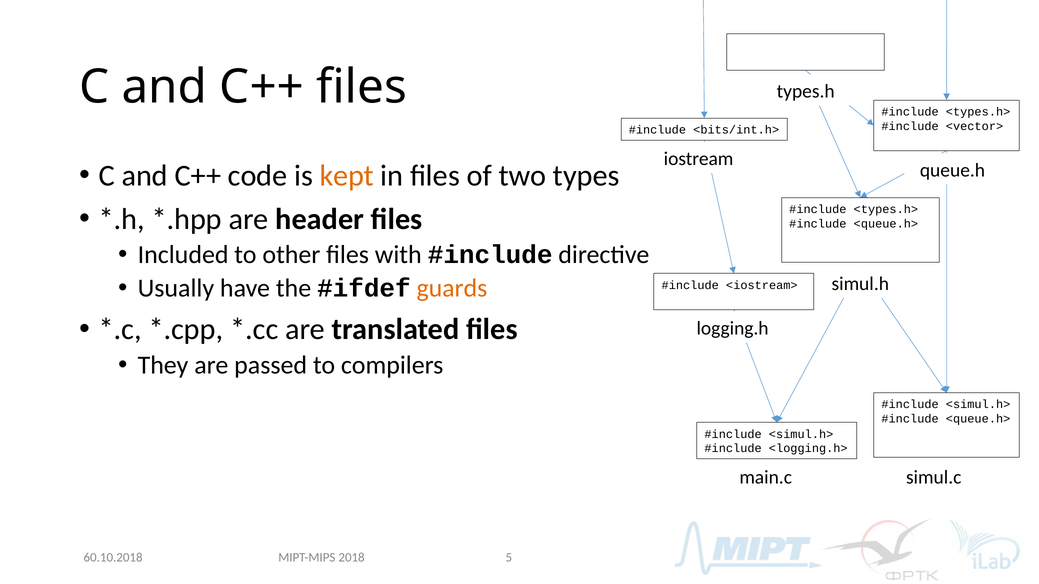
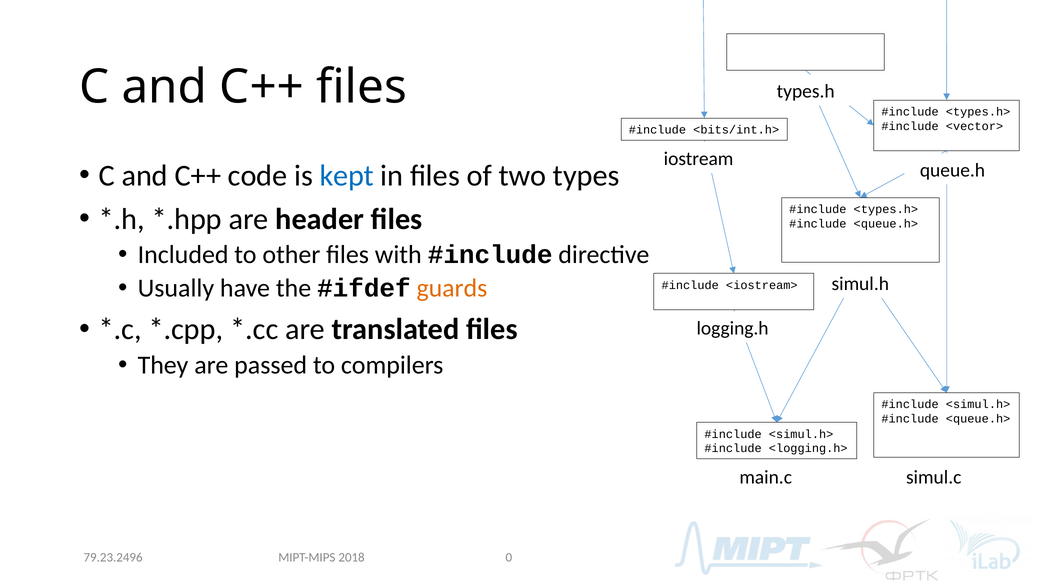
kept colour: orange -> blue (347, 176)
5: 5 -> 0 (509, 558)
60.10.2018: 60.10.2018 -> 79.23.2496 (113, 558)
